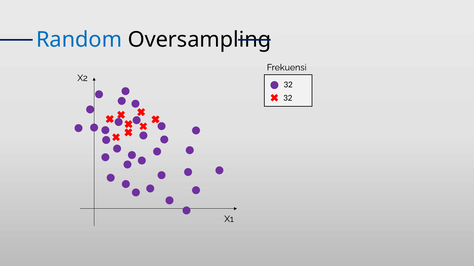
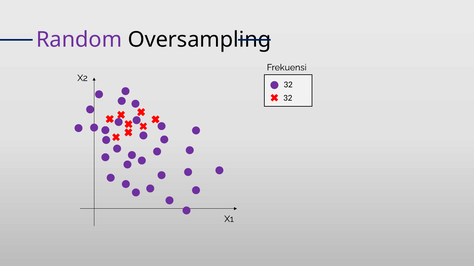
Random colour: blue -> purple (79, 40)
